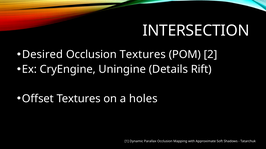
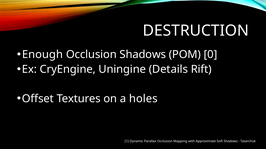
INTERSECTION: INTERSECTION -> DESTRUCTION (196, 31)
Desired: Desired -> Enough (43, 55)
Occlusion Textures: Textures -> Shadows (143, 55)
2: 2 -> 0 (211, 55)
